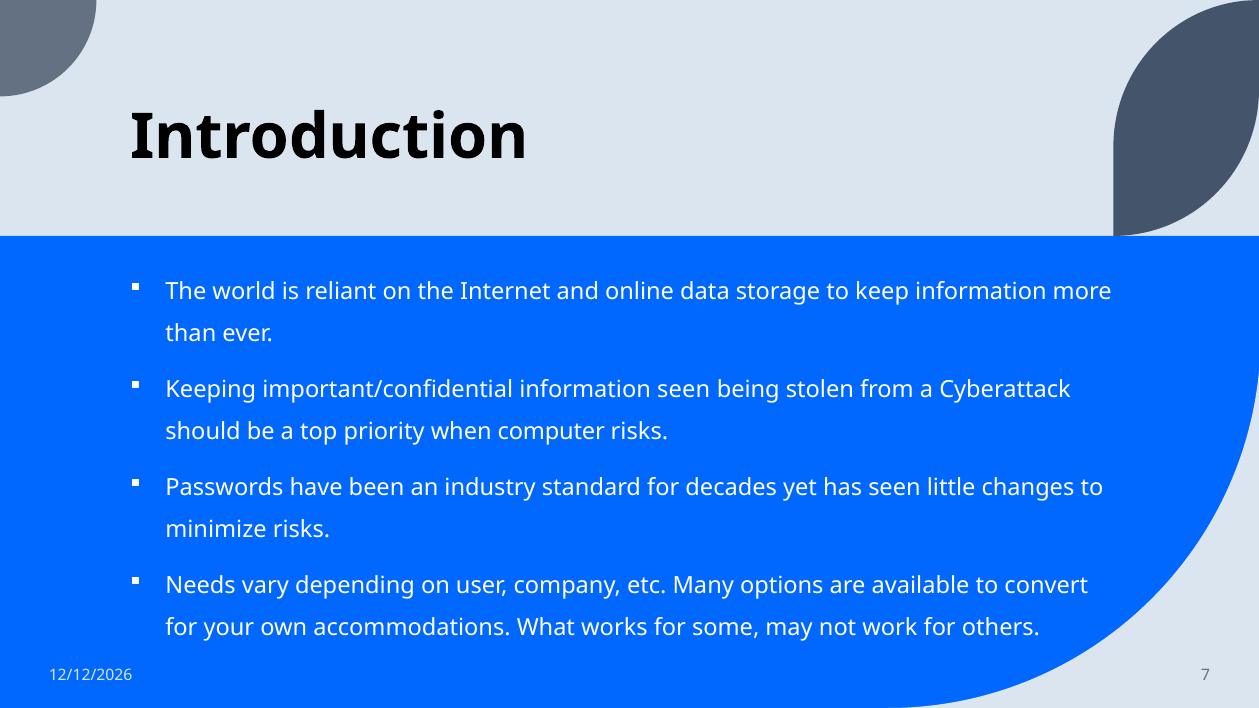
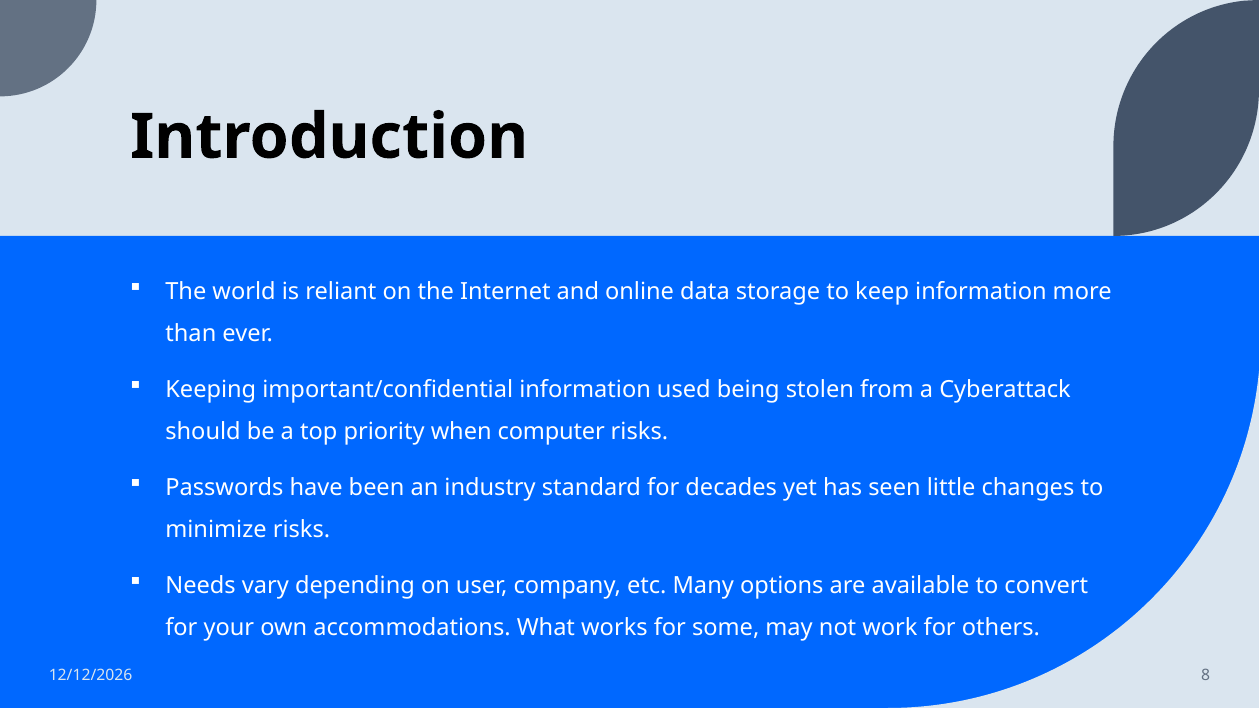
information seen: seen -> used (684, 390)
7: 7 -> 8 (1206, 675)
